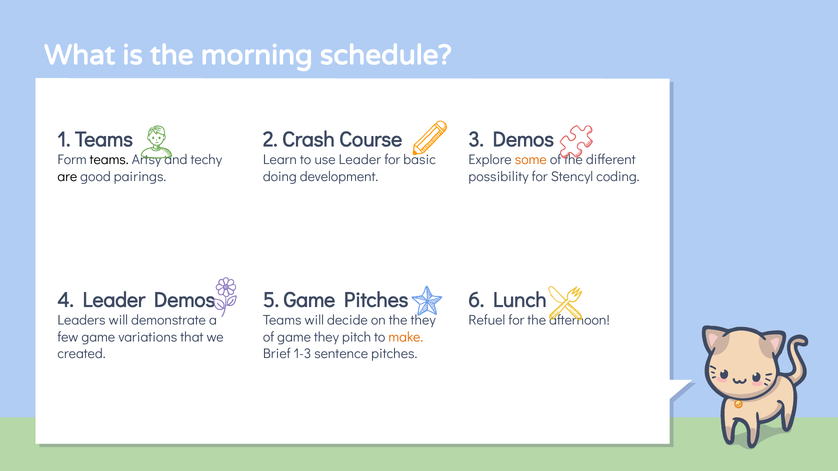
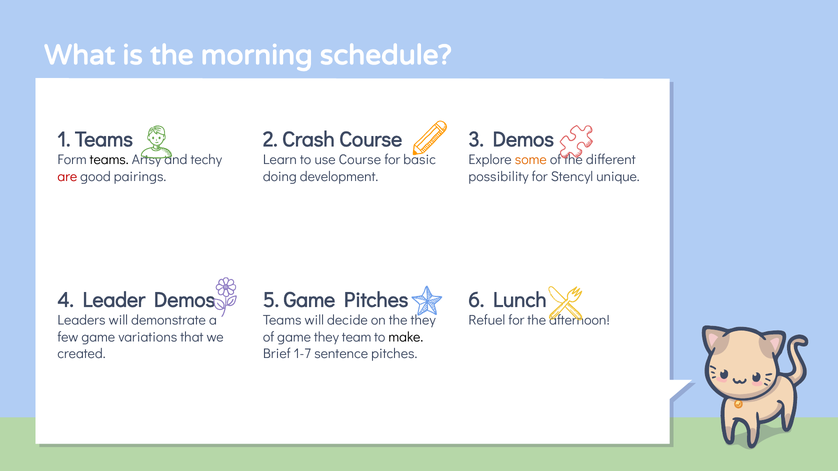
use Leader: Leader -> Course (360, 160)
are colour: black -> red (67, 177)
coding: coding -> unique (618, 177)
pitch: pitch -> team (357, 337)
make colour: orange -> black (406, 337)
1-3: 1-3 -> 1-7 (302, 354)
